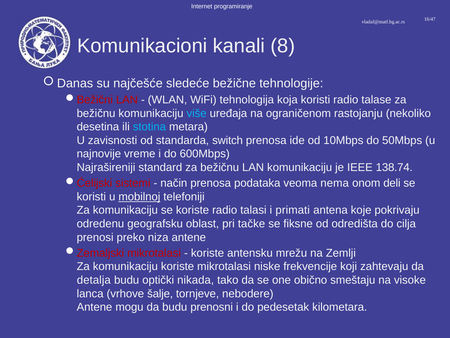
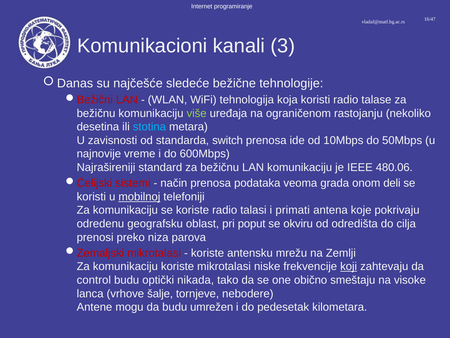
8: 8 -> 3 (283, 46)
više colour: light blue -> light green (197, 113)
138.74: 138.74 -> 480.06 (394, 167)
nema: nema -> grada (335, 183)
tačke: tačke -> poput (252, 223)
fiksne: fiksne -> okviru (298, 223)
niza antene: antene -> parova (189, 237)
koji underline: none -> present (349, 266)
detalja: detalja -> control (94, 280)
prenosni: prenosni -> umrežen (212, 307)
